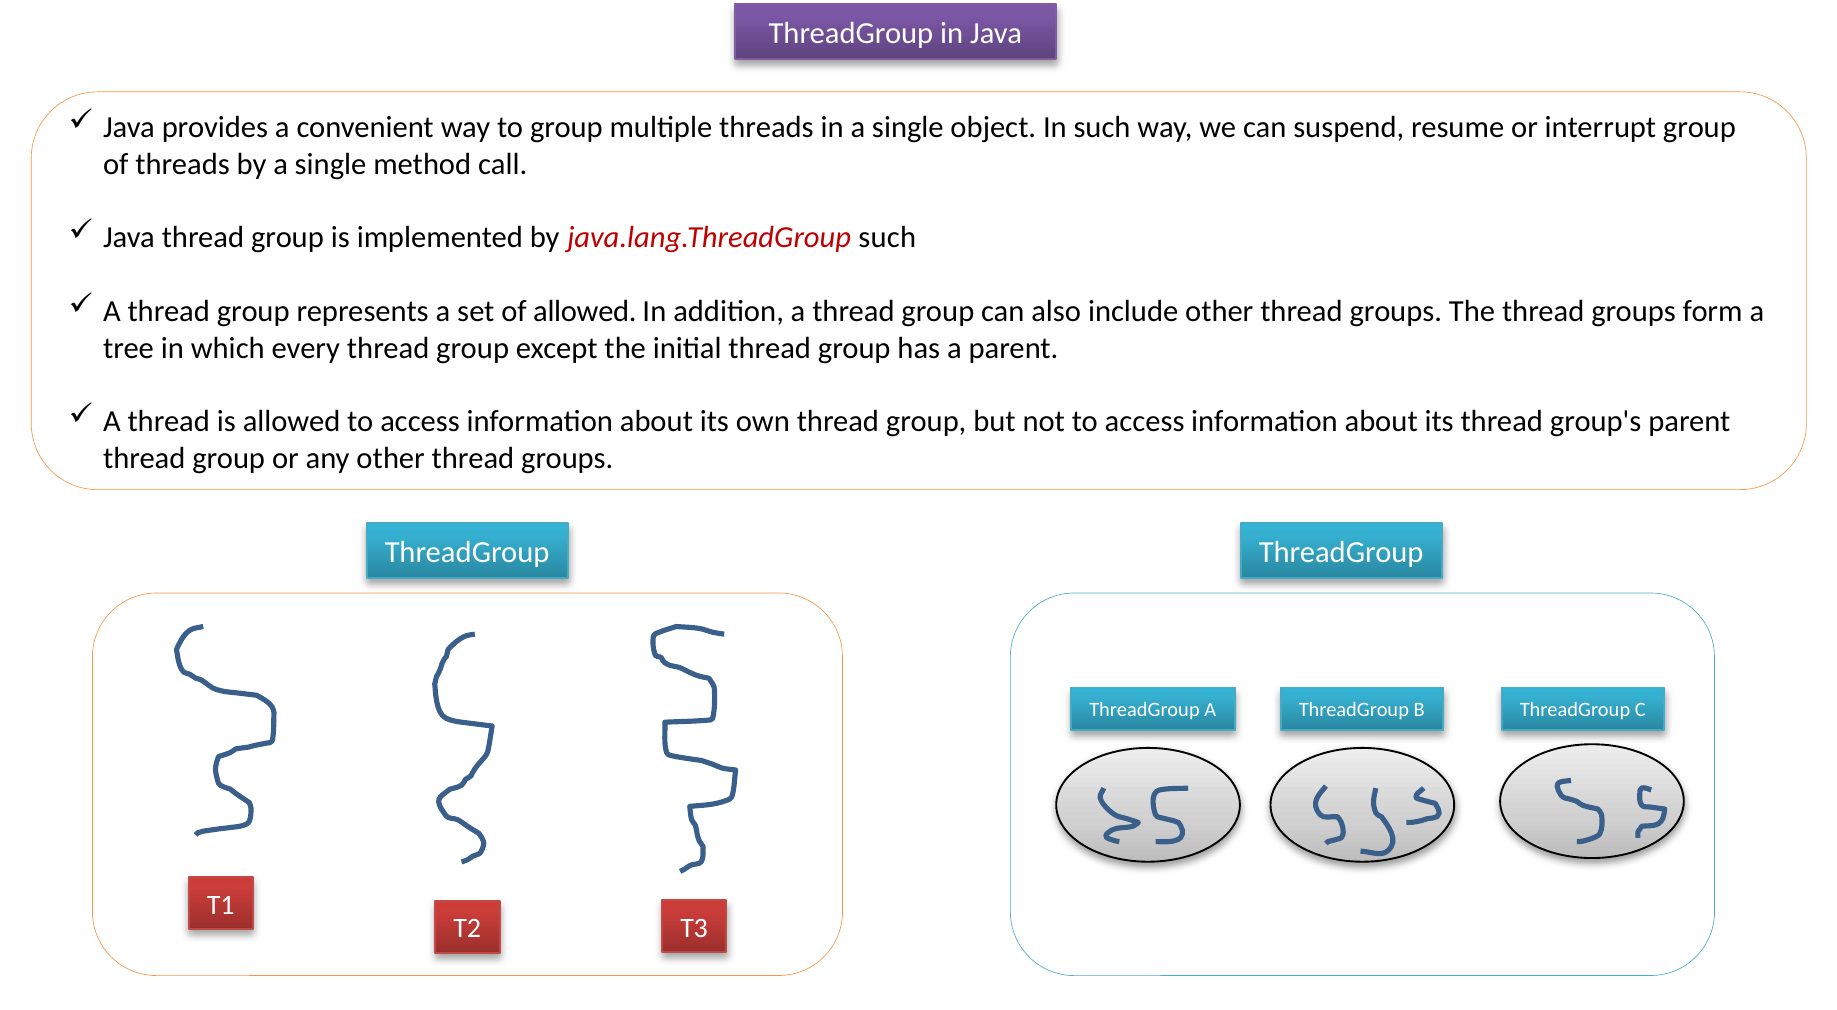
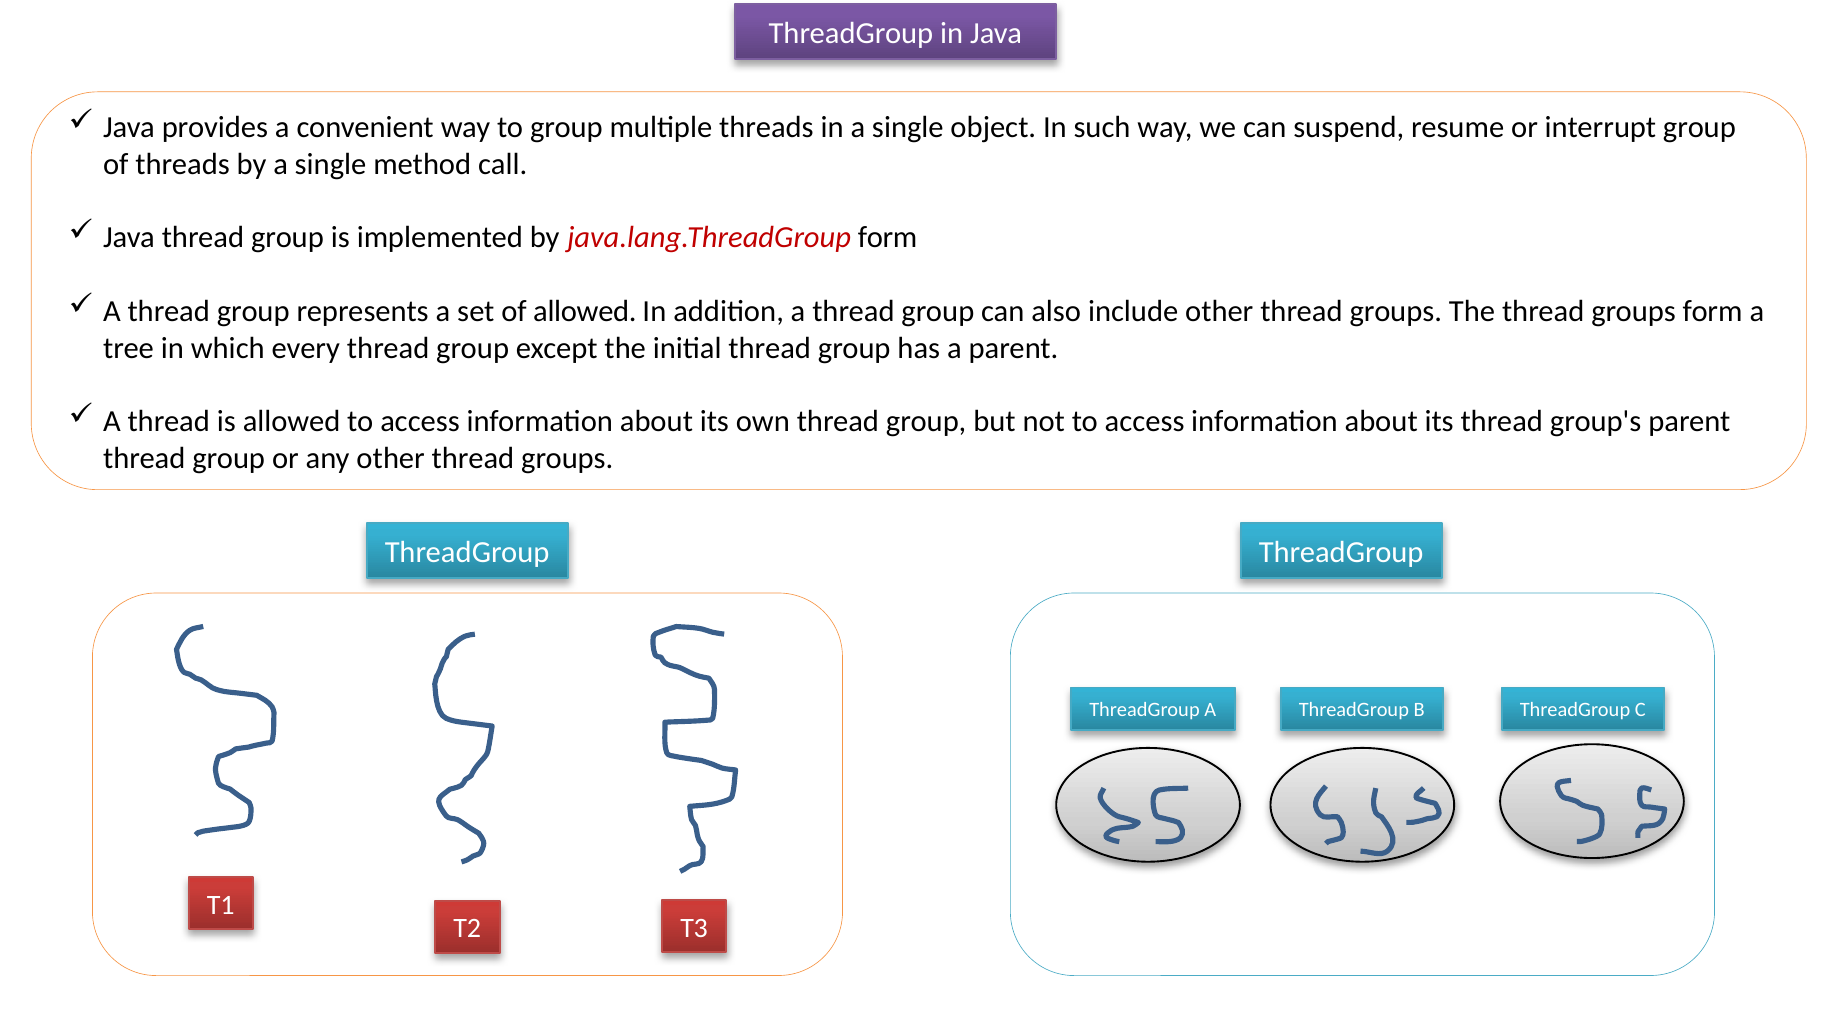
java.lang.ThreadGroup such: such -> form (888, 238)
